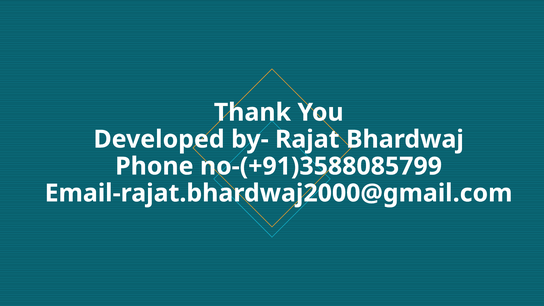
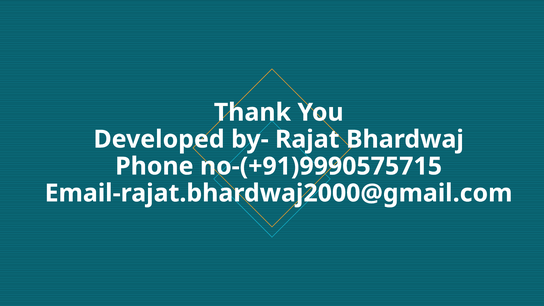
no-(+91)3588085799: no-(+91)3588085799 -> no-(+91)9990575715 (321, 166)
